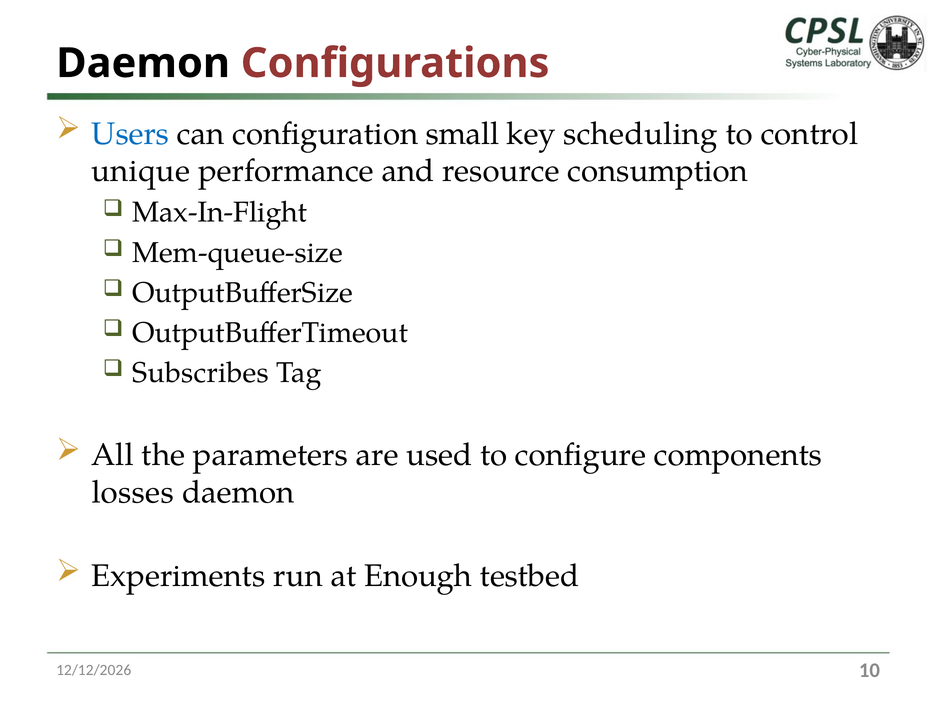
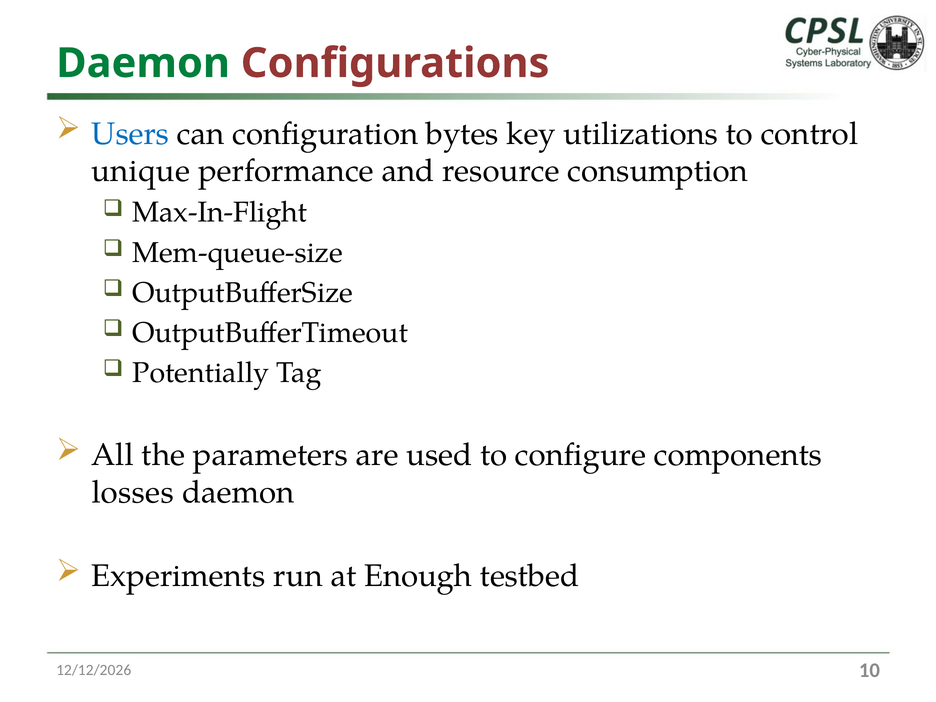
Daemon colour: black -> green (143, 63)
small: small -> bytes (462, 134)
scheduling: scheduling -> utilizations (641, 134)
Subscribes: Subscribes -> Potentially (201, 373)
